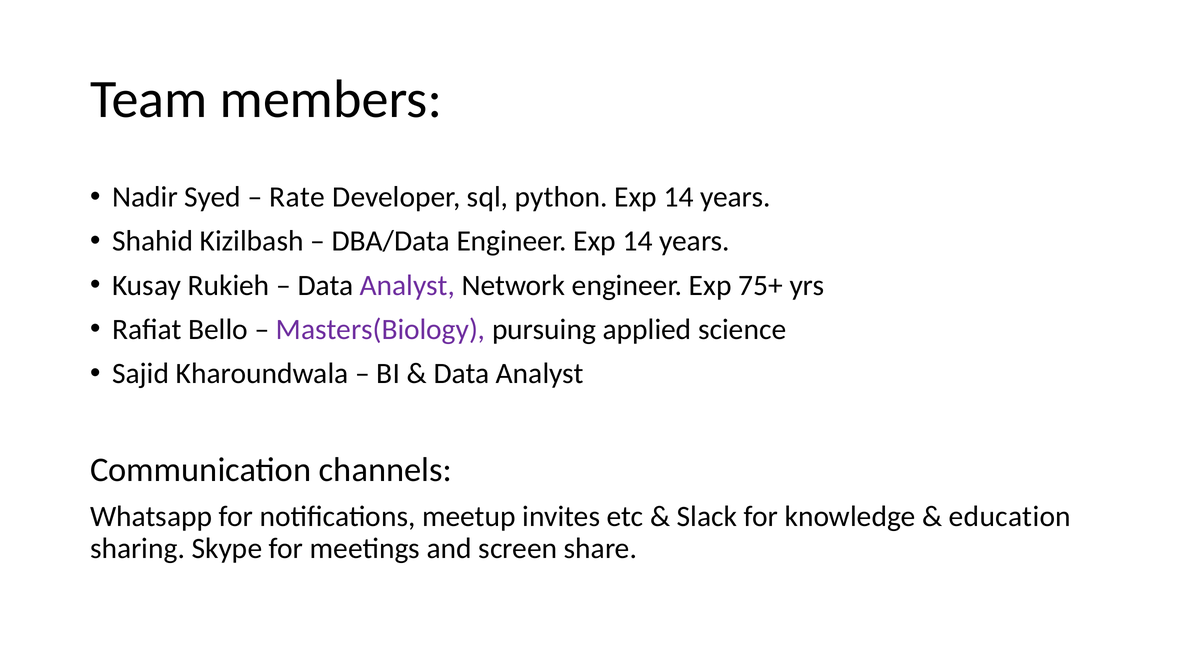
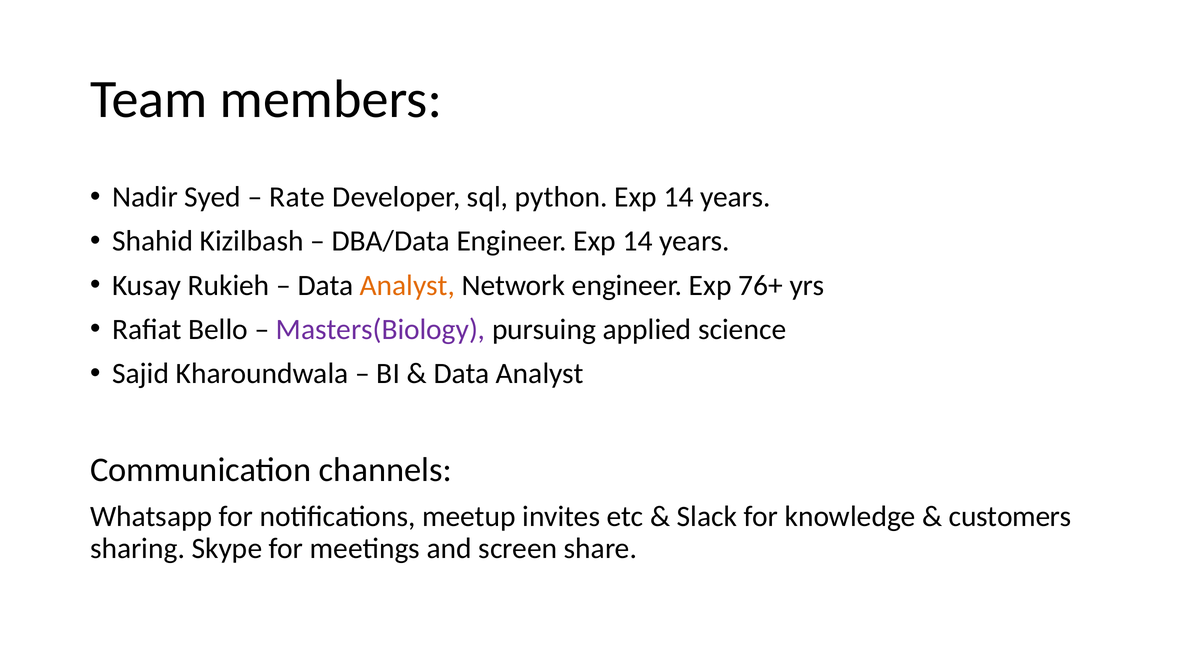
Analyst colour: purple -> orange (407, 285)
75+: 75+ -> 76+ (761, 285)
education: education -> customers (1010, 517)
